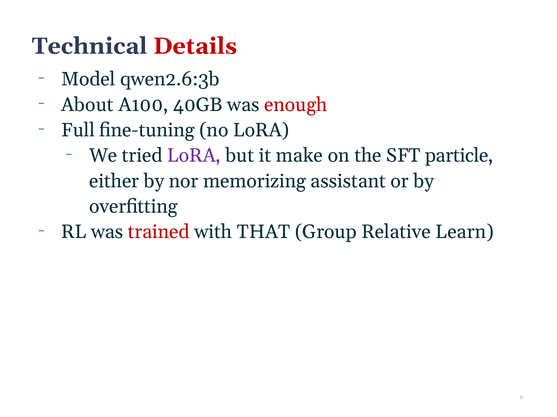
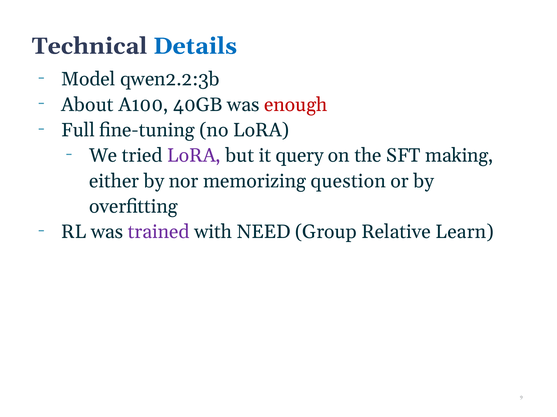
Details colour: red -> blue (195, 46)
qwen2.6:3b: qwen2.6:3b -> qwen2.2:3b (170, 79)
make: make -> query (300, 156)
particle: particle -> making (459, 156)
assistant: assistant -> question (348, 181)
trained colour: red -> purple (159, 232)
THAT: THAT -> NEED (264, 232)
